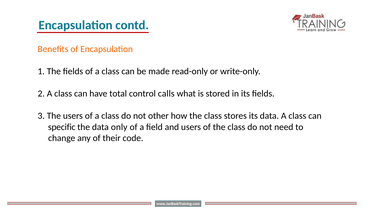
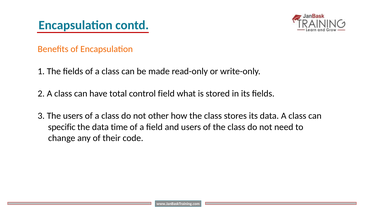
control calls: calls -> field (166, 94)
only: only -> time (119, 127)
